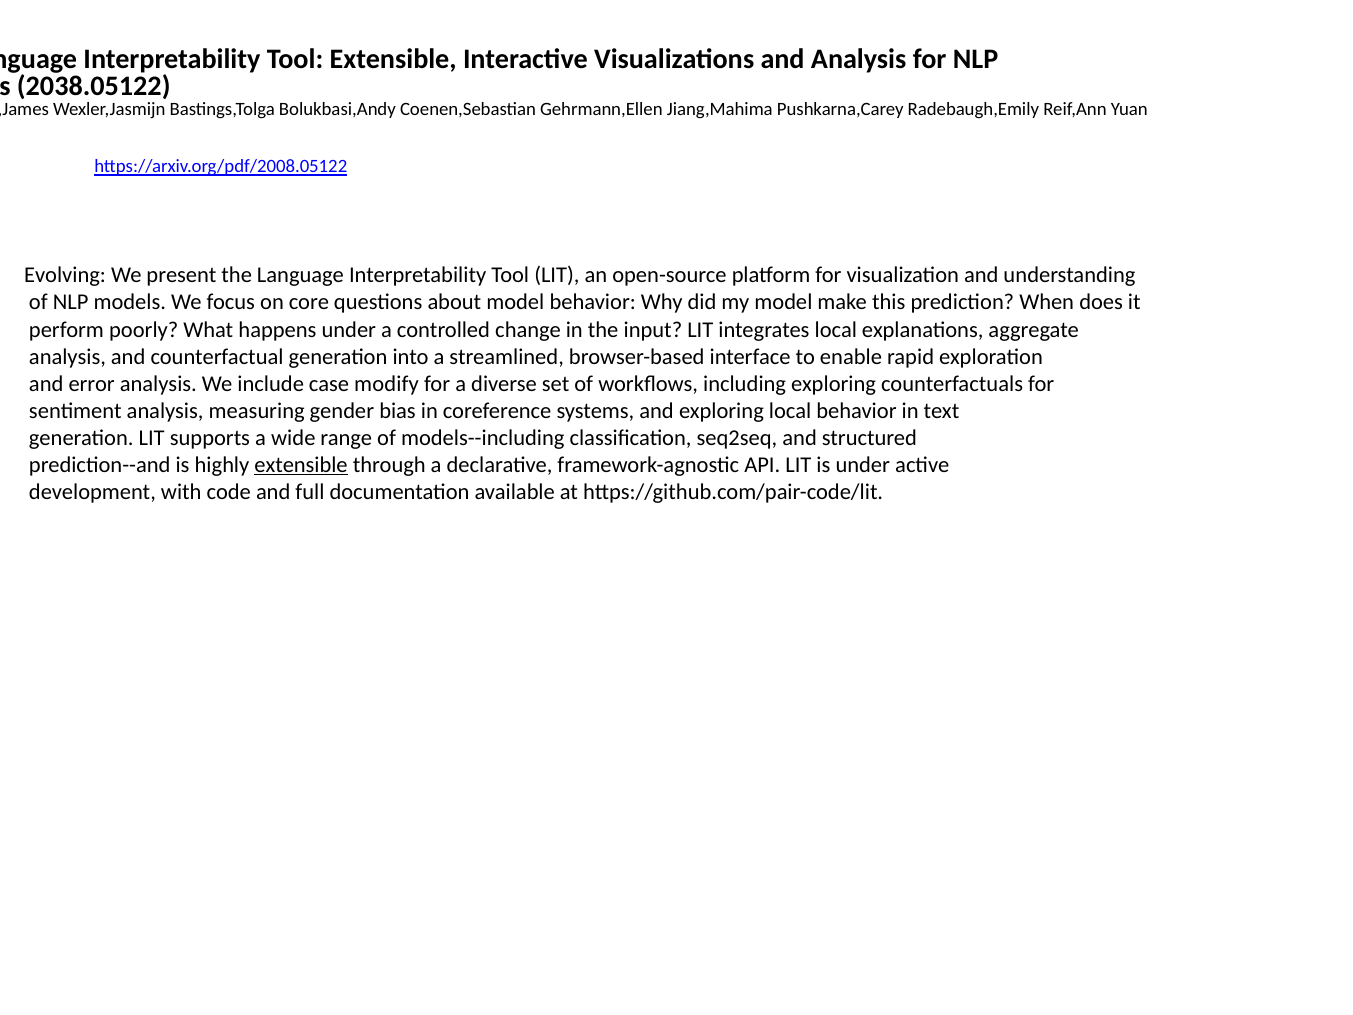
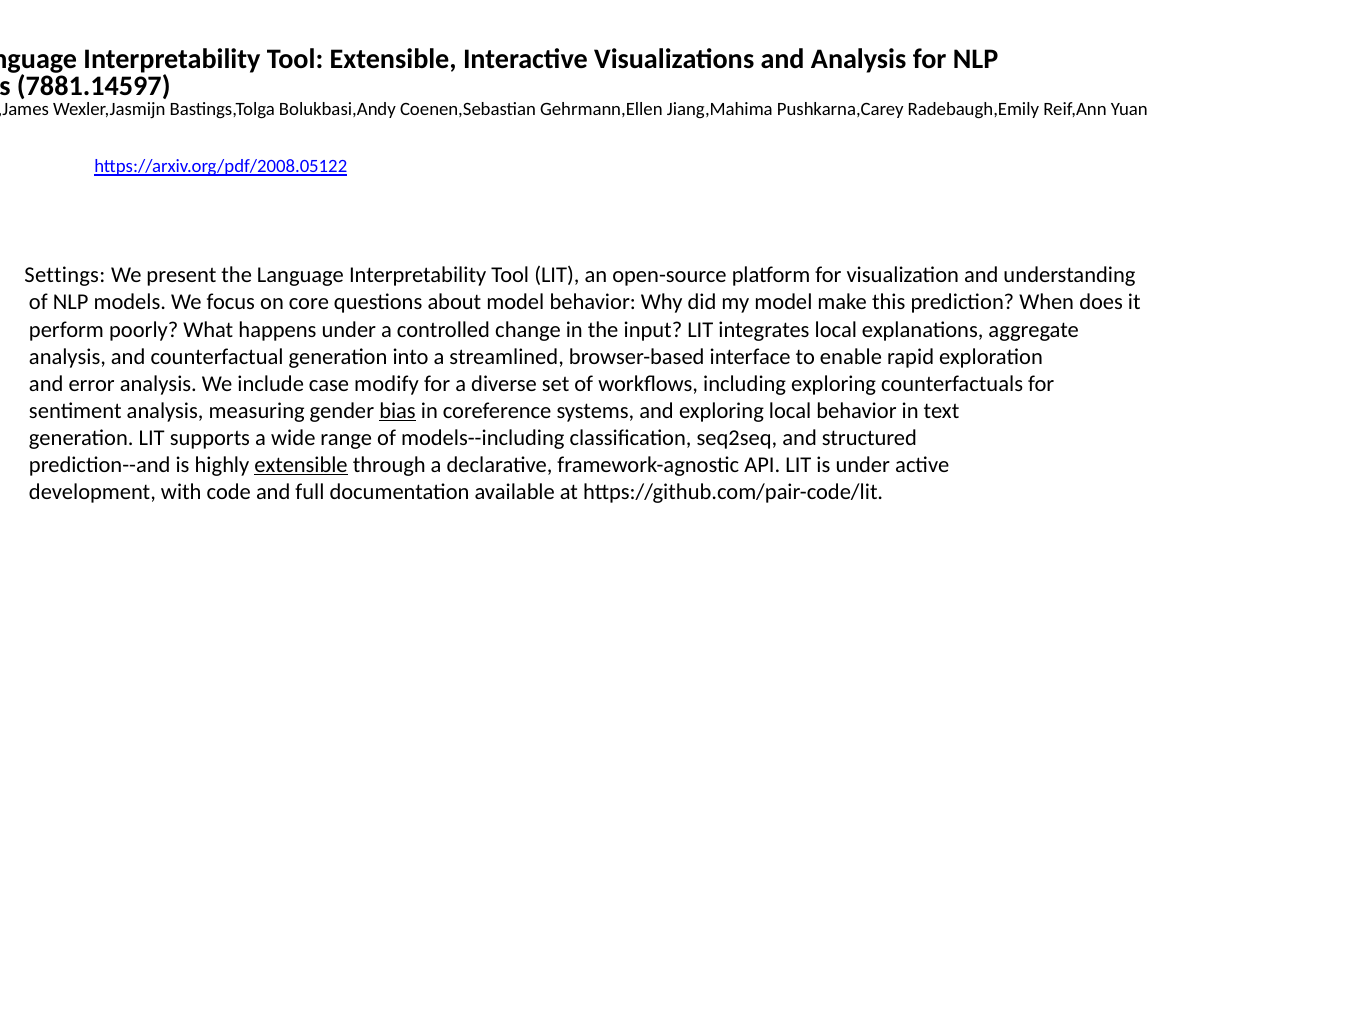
2038.05122: 2038.05122 -> 7881.14597 (94, 87)
Evolving: Evolving -> Settings (65, 275)
bias underline: none -> present (398, 411)
